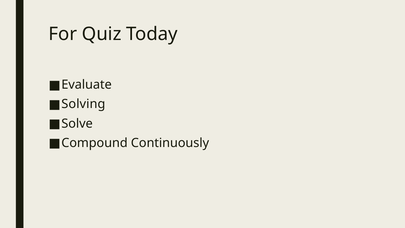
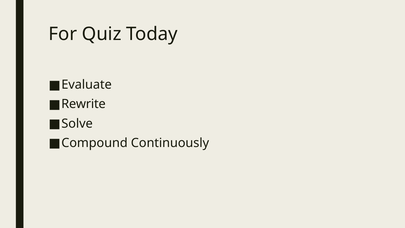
Solving: Solving -> Rewrite (84, 104)
